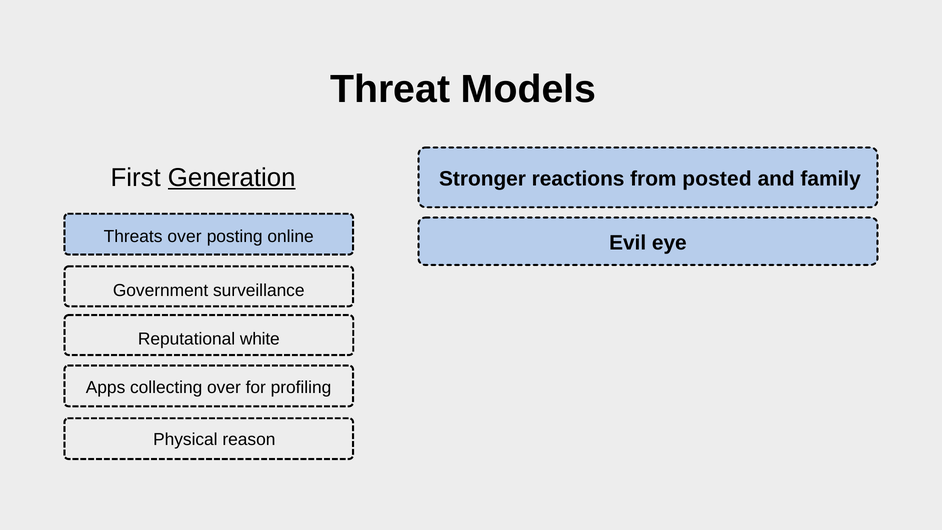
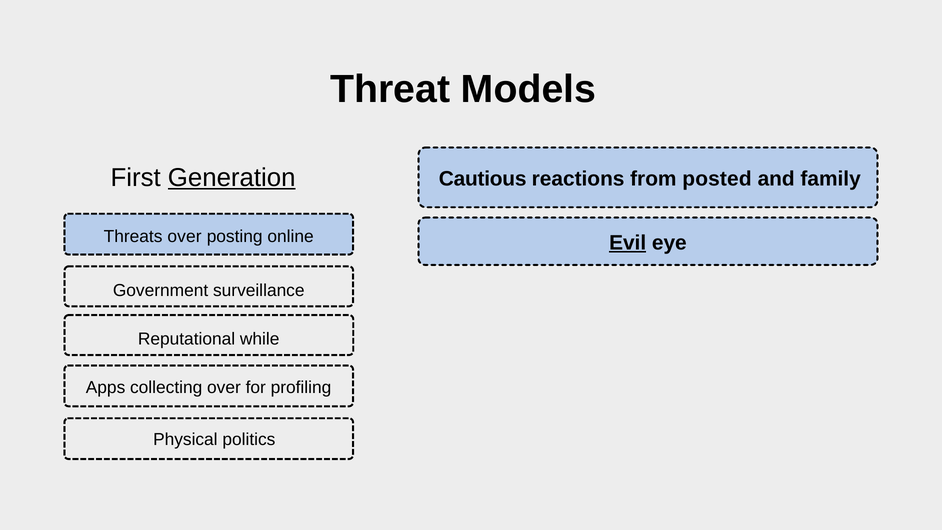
Stronger: Stronger -> Cautious (483, 179)
Evil underline: none -> present (628, 243)
white: white -> while (260, 339)
reason: reason -> politics (249, 440)
